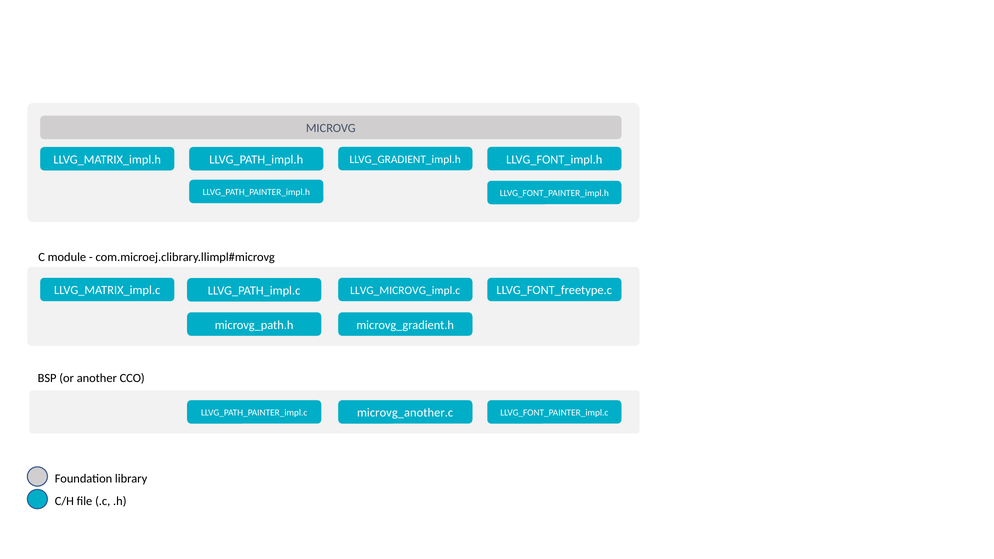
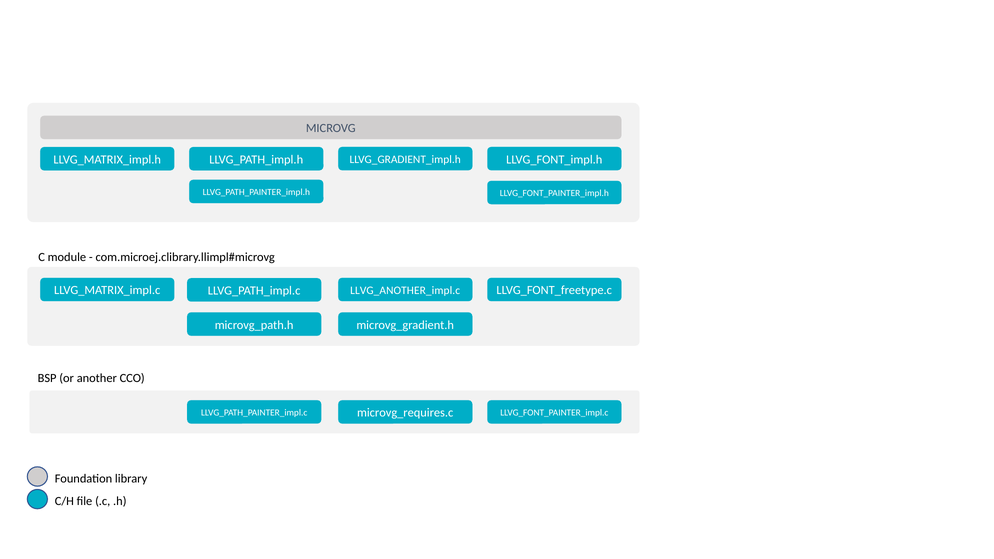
LLVG_MICROVG_impl.c: LLVG_MICROVG_impl.c -> LLVG_ANOTHER_impl.c (405, 290)
microvg_another.c: microvg_another.c -> microvg_requires.c (405, 413)
